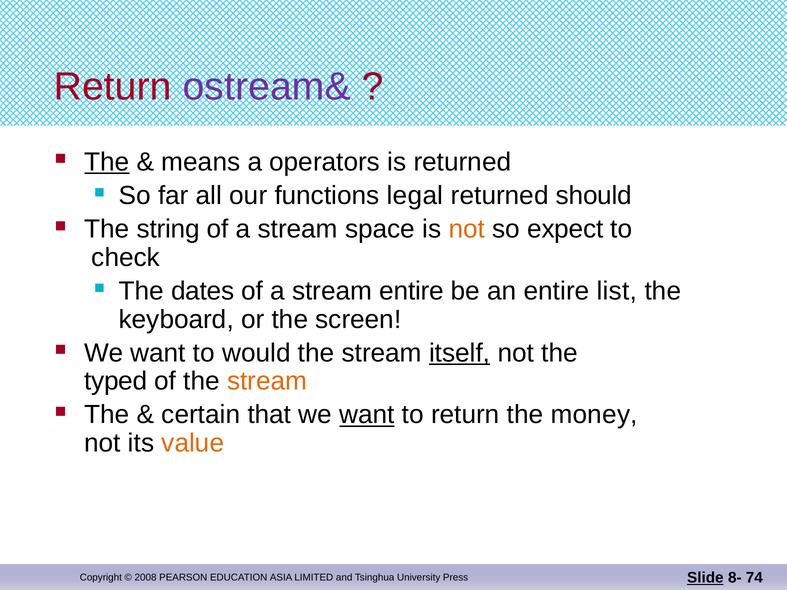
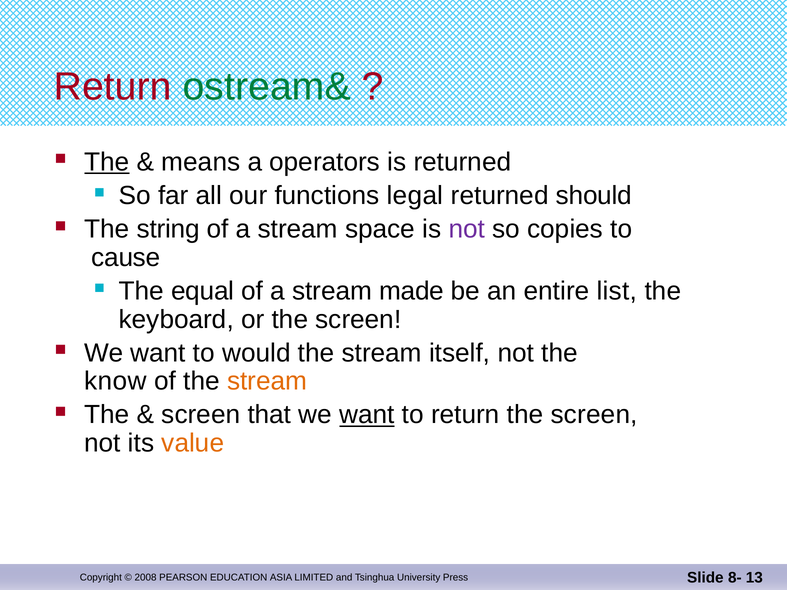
ostream& colour: purple -> green (267, 87)
not colour: orange -> purple (467, 229)
expect: expect -> copies (565, 229)
check: check -> cause (126, 258)
dates: dates -> equal (203, 291)
stream entire: entire -> made (412, 291)
itself underline: present -> none (460, 353)
typed: typed -> know (115, 381)
certain: certain -> screen (201, 415)
return the money: money -> screen (594, 415)
Slide underline: present -> none (705, 578)
74: 74 -> 13 (754, 578)
